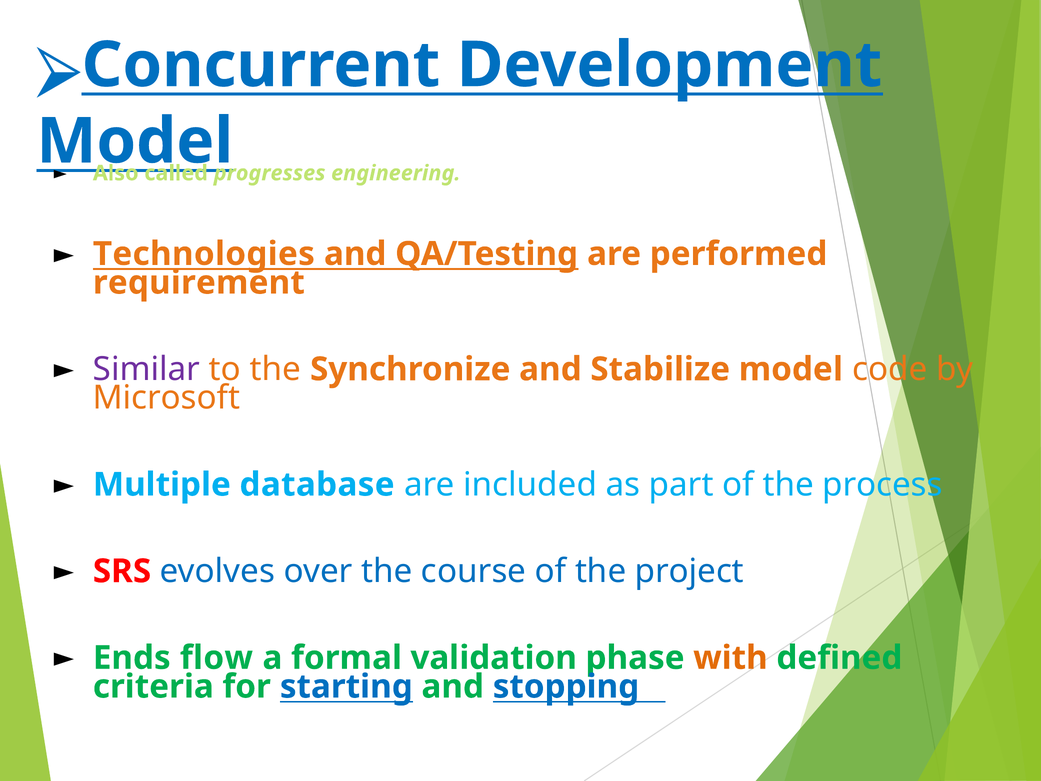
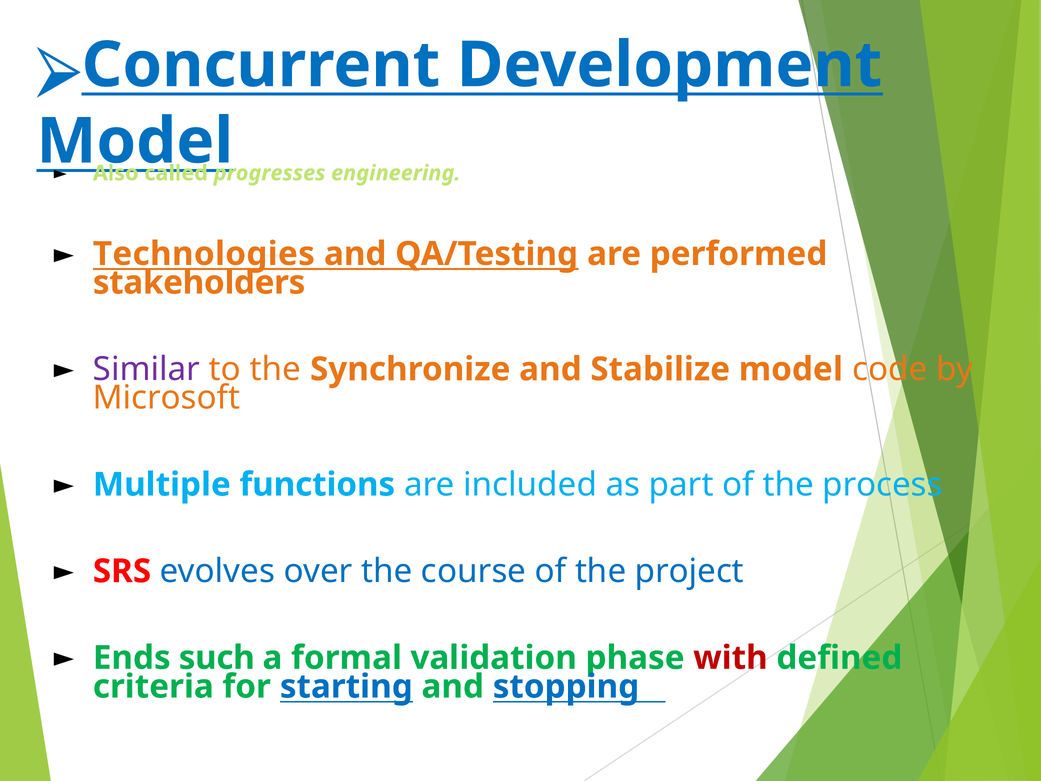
requirement: requirement -> stakeholders (199, 283)
database: database -> functions (317, 484)
flow: flow -> such (217, 658)
with colour: orange -> red (730, 658)
